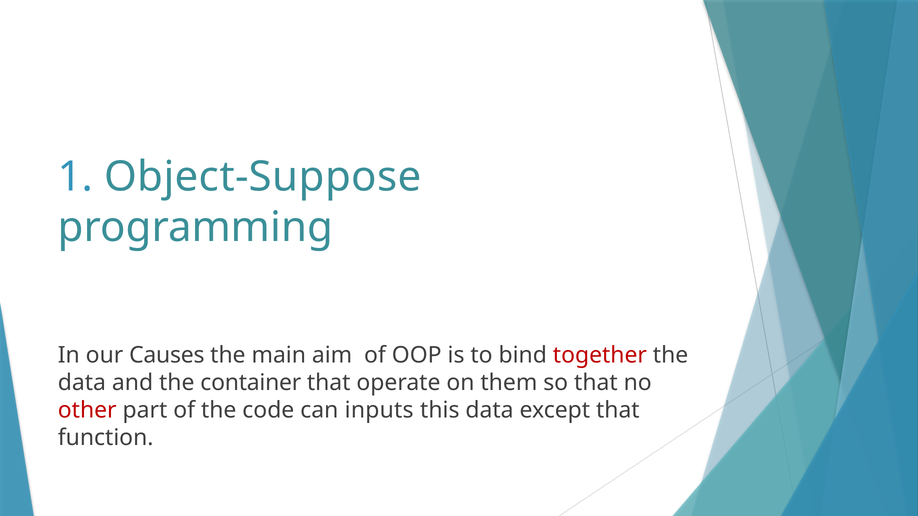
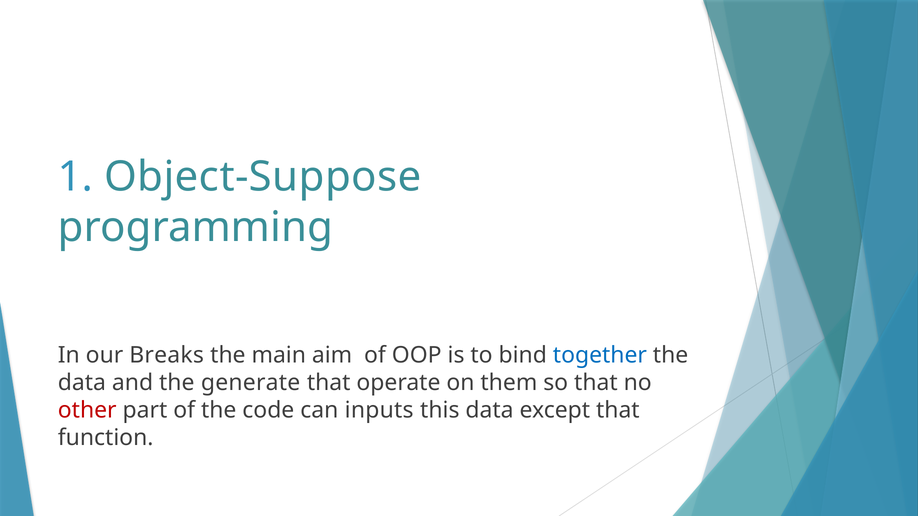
Causes: Causes -> Breaks (167, 355)
together colour: red -> blue (600, 355)
container: container -> generate (251, 383)
